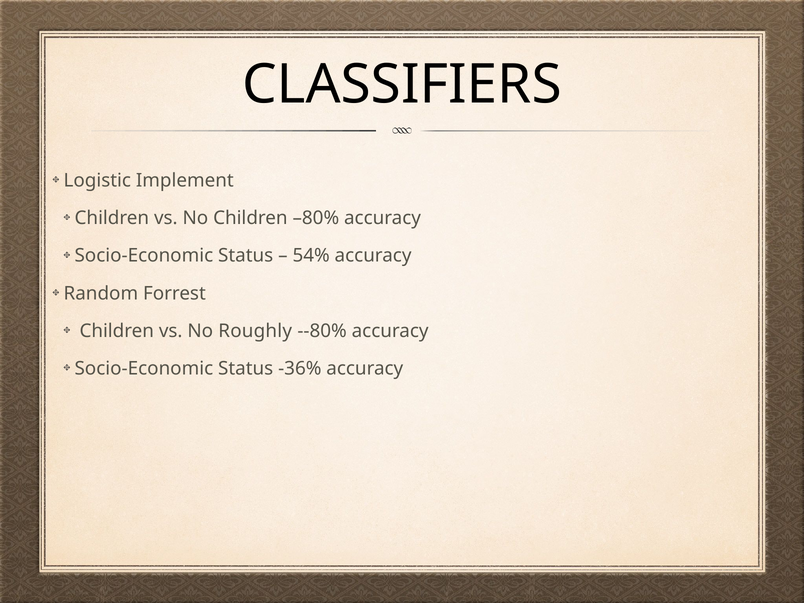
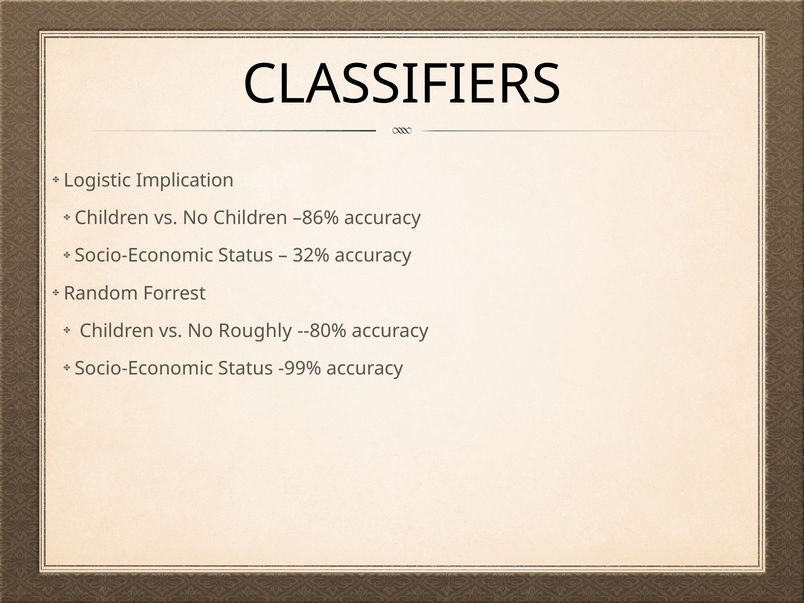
Implement: Implement -> Implication (185, 180)
–80%: –80% -> –86% (316, 218)
54%: 54% -> 32% (311, 256)
-36%: -36% -> -99% (300, 369)
